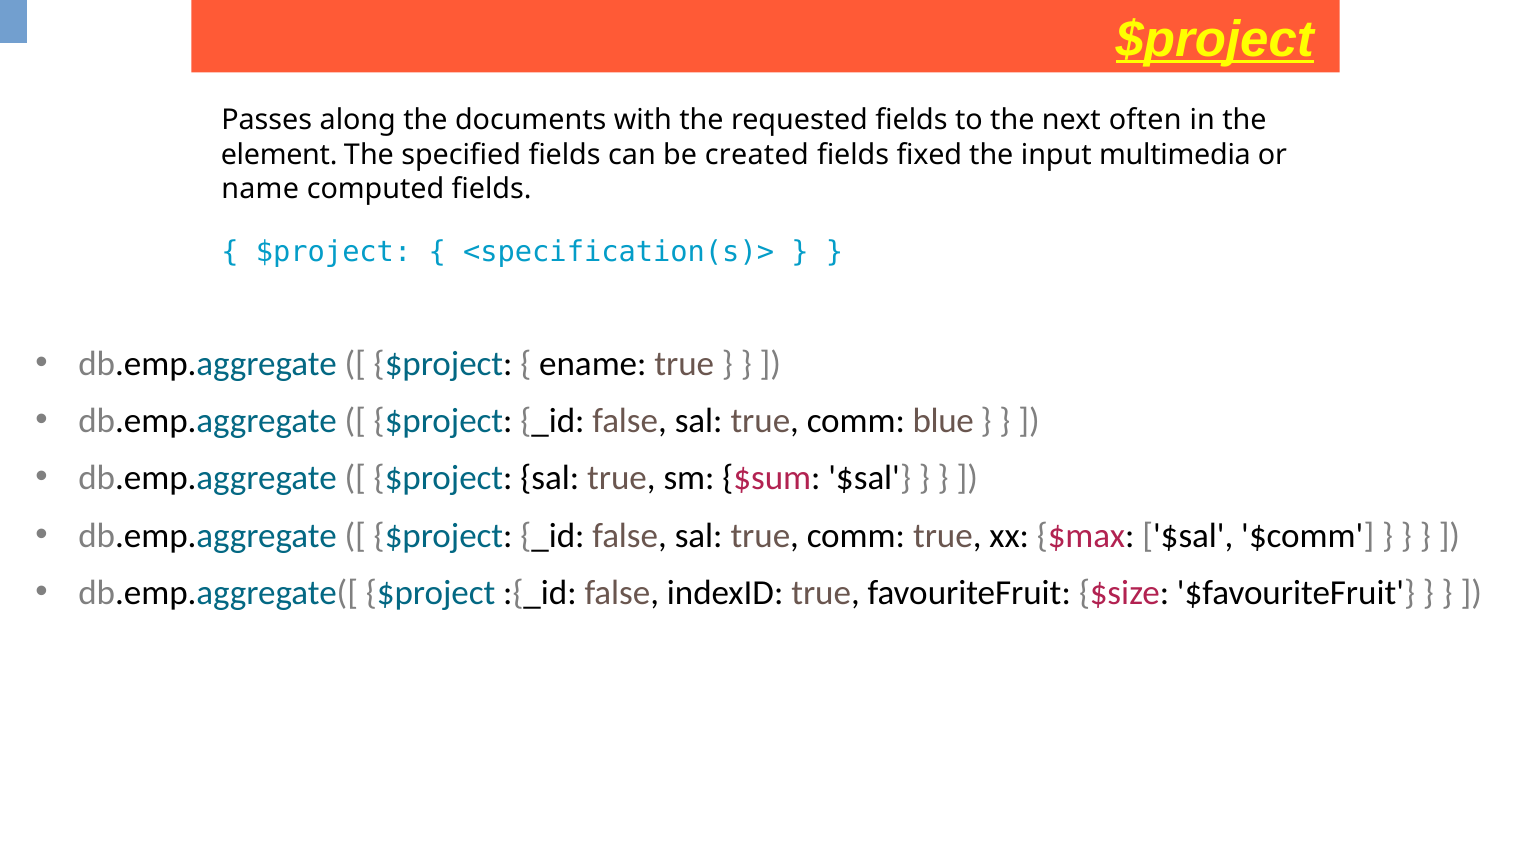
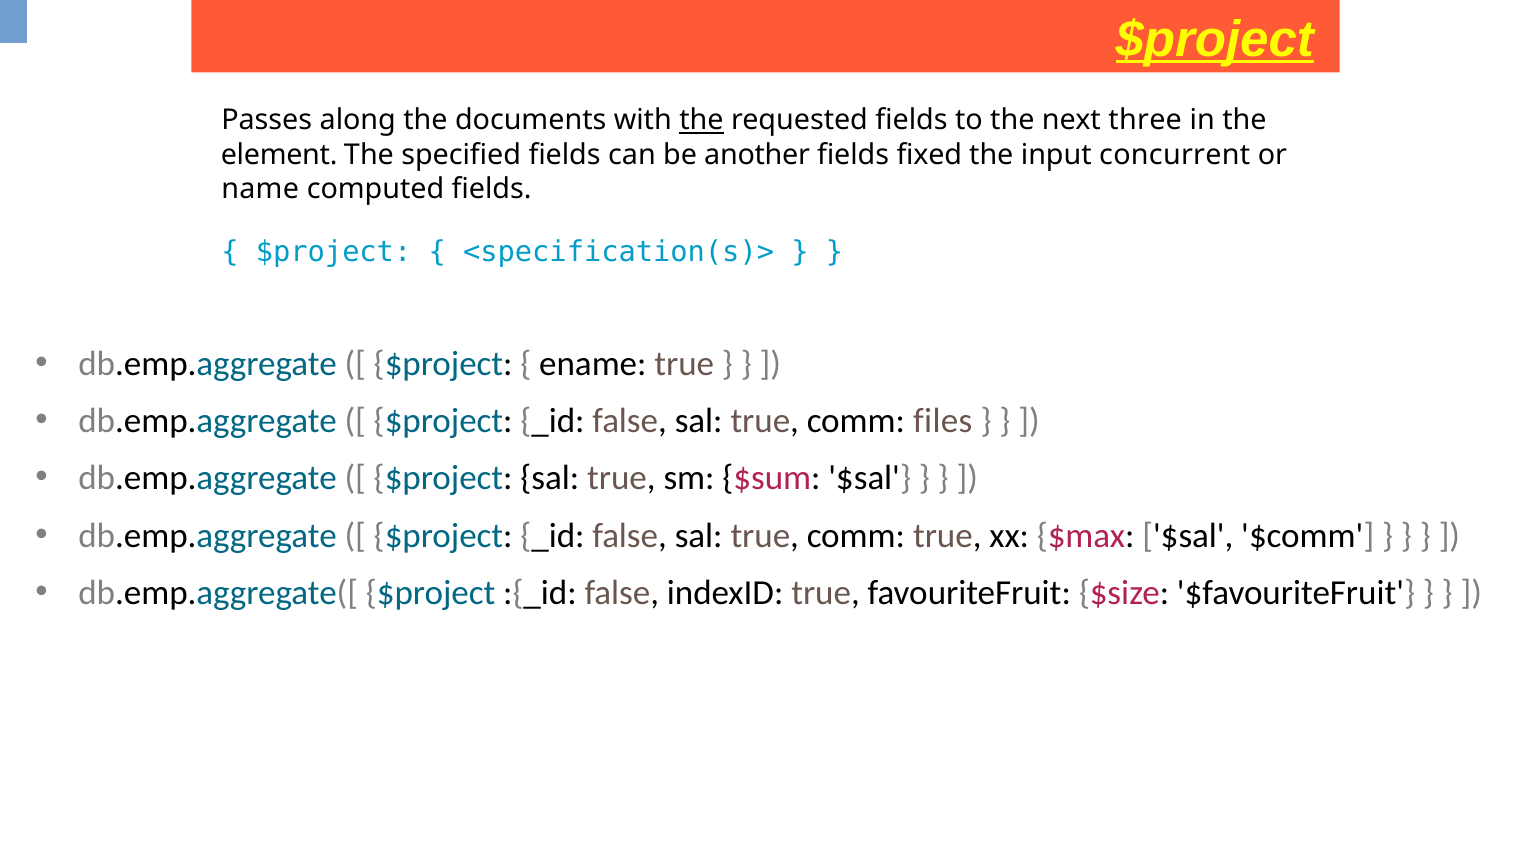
the underline: none -> present (701, 121)
often: often -> three (1145, 121)
created: created -> another (757, 155)
multimedia: multimedia -> concurrent (1175, 155)
blue: blue -> files (943, 421)
